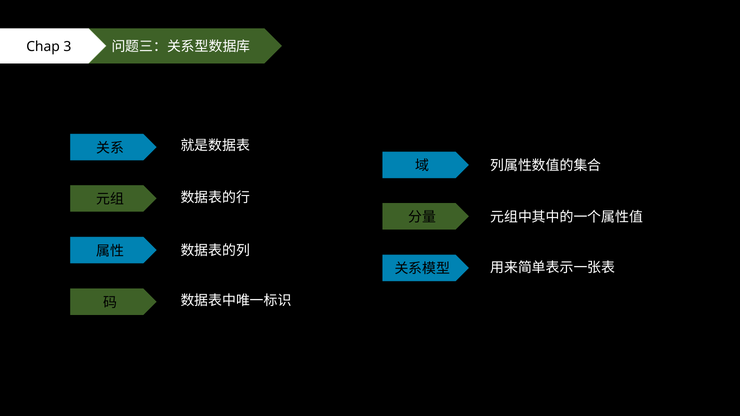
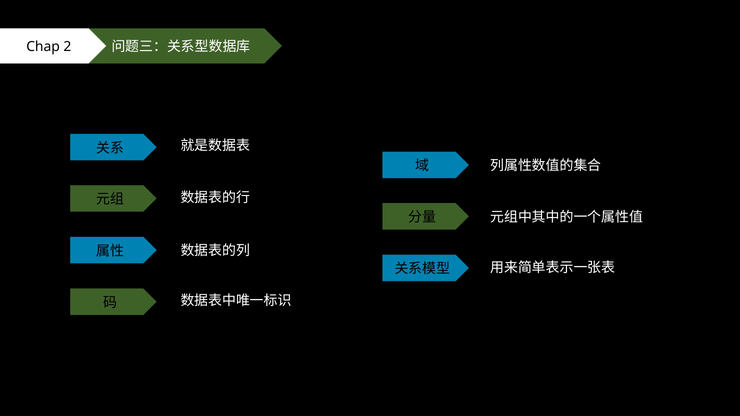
3: 3 -> 2 (67, 47)
